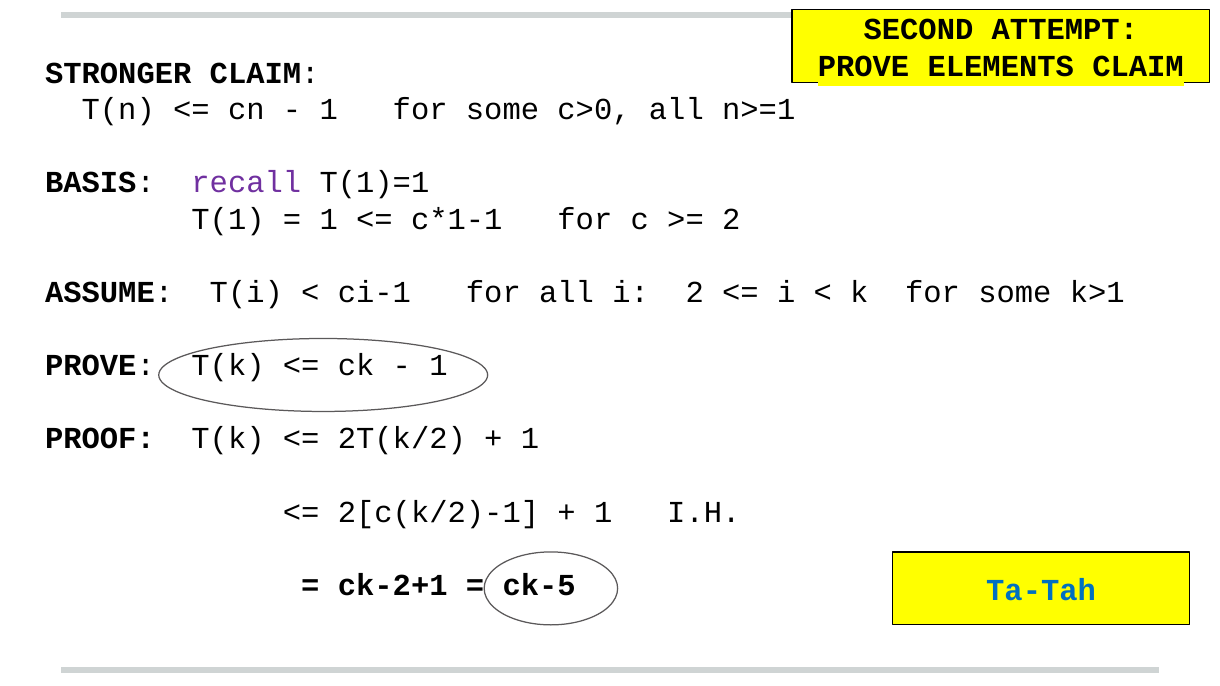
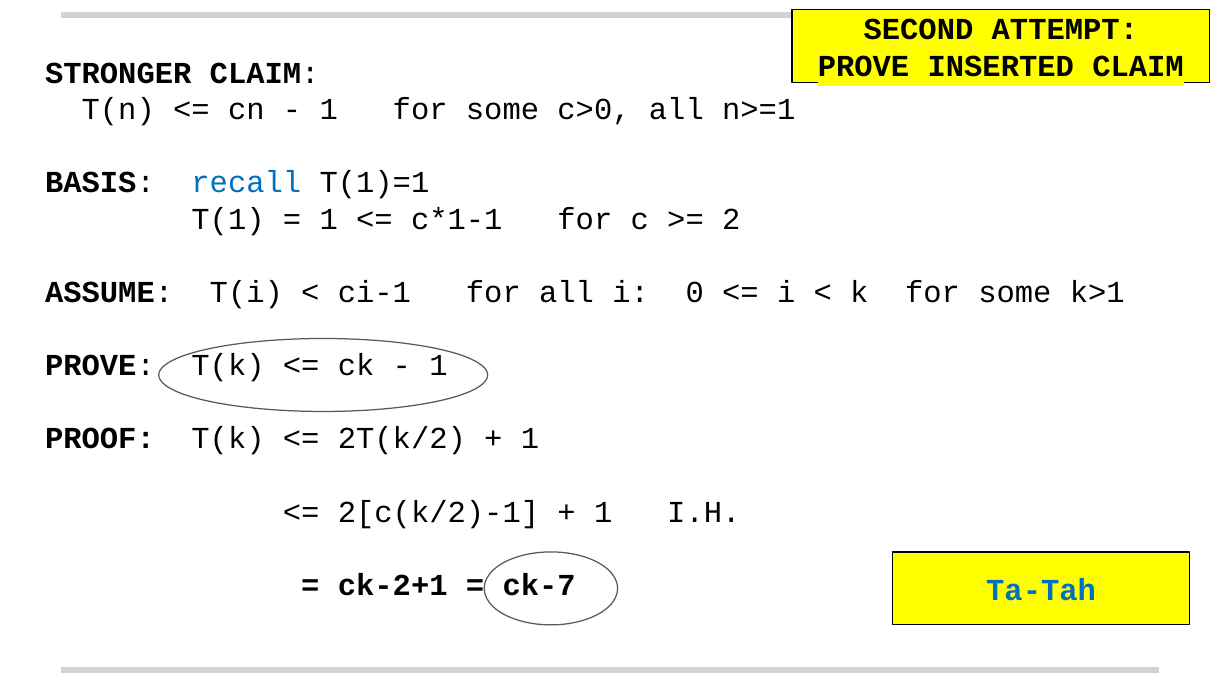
ELEMENTS: ELEMENTS -> INSERTED (1001, 66)
recall colour: purple -> blue (246, 183)
i 2: 2 -> 0 (695, 293)
ck-5: ck-5 -> ck-7 (539, 585)
